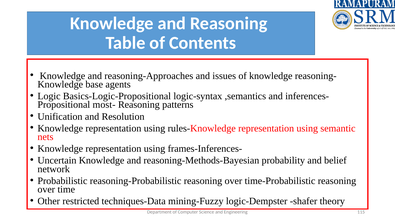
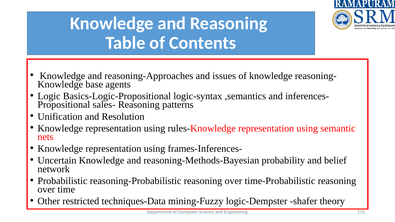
most-: most- -> sales- (104, 105)
